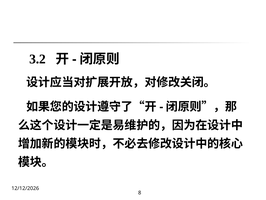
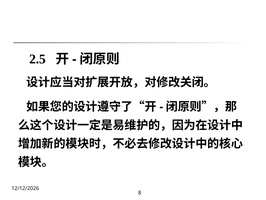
3.2: 3.2 -> 2.5 (38, 59)
